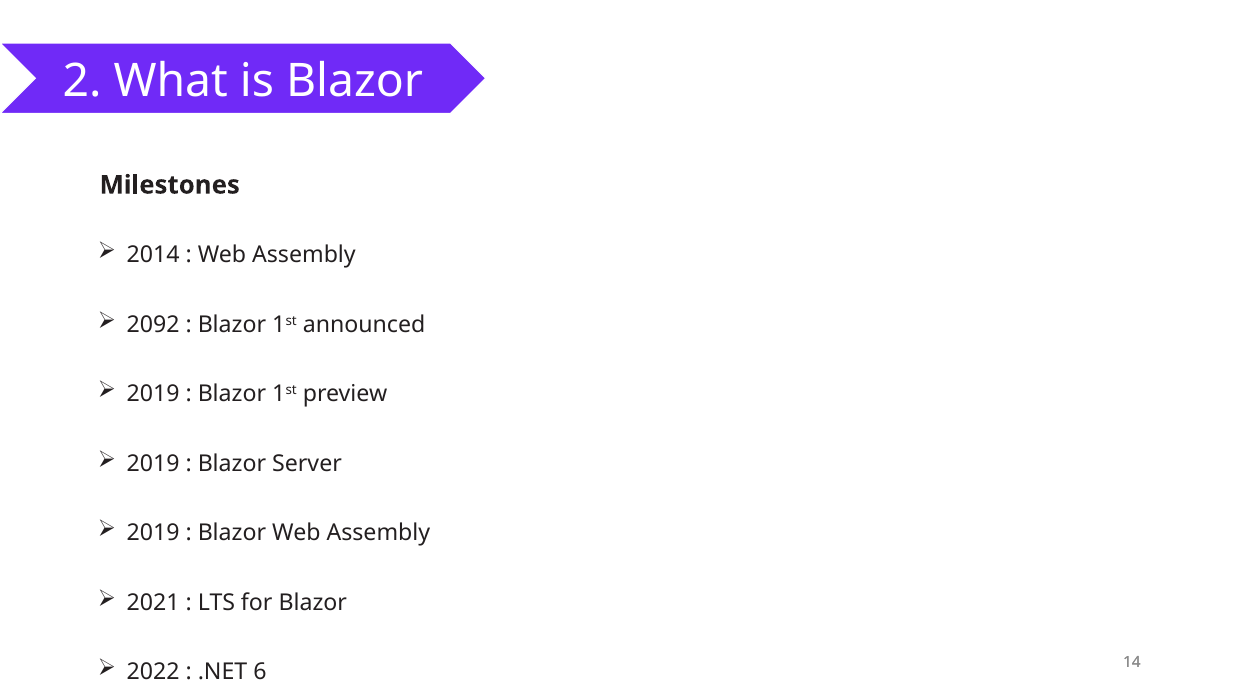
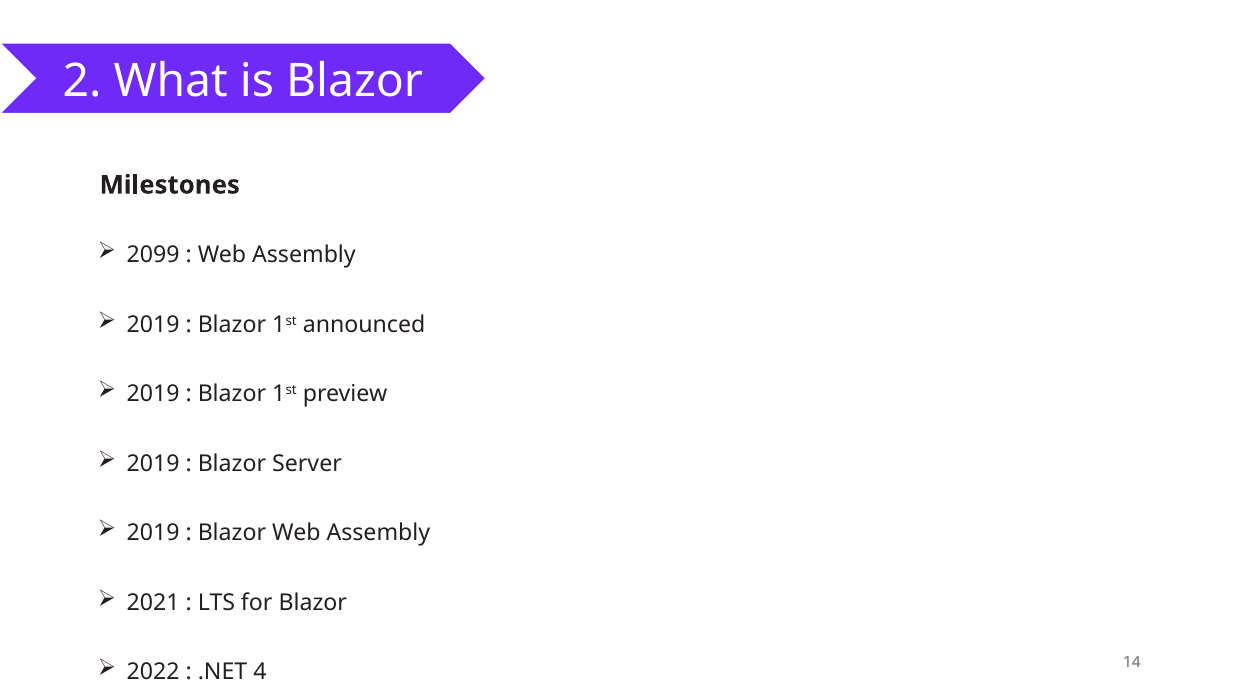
2014: 2014 -> 2099 (153, 255)
2092: 2092 -> 2019 (153, 324)
6: 6 -> 4 (260, 672)
